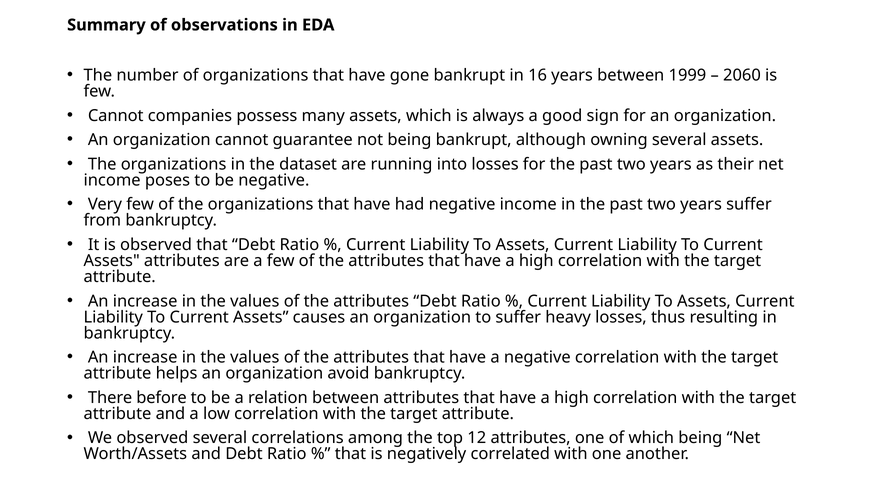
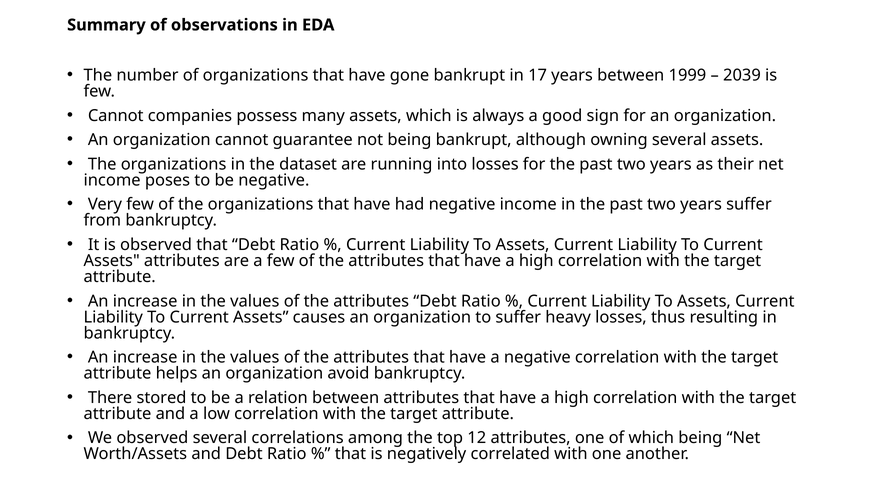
16: 16 -> 17 (538, 75)
2060: 2060 -> 2039 (742, 75)
before: before -> stored (161, 398)
